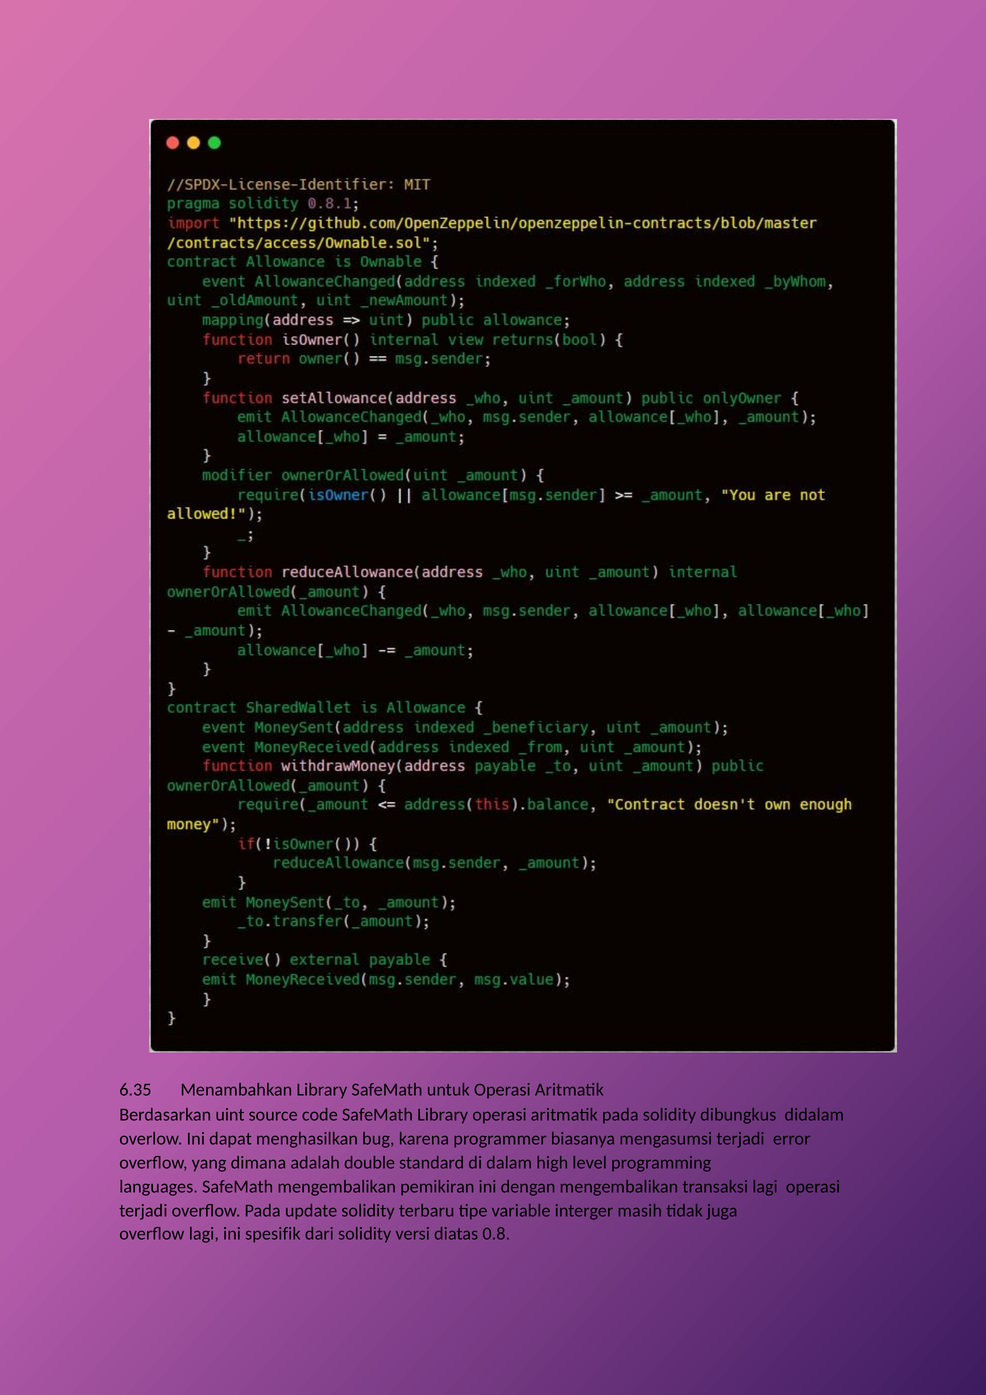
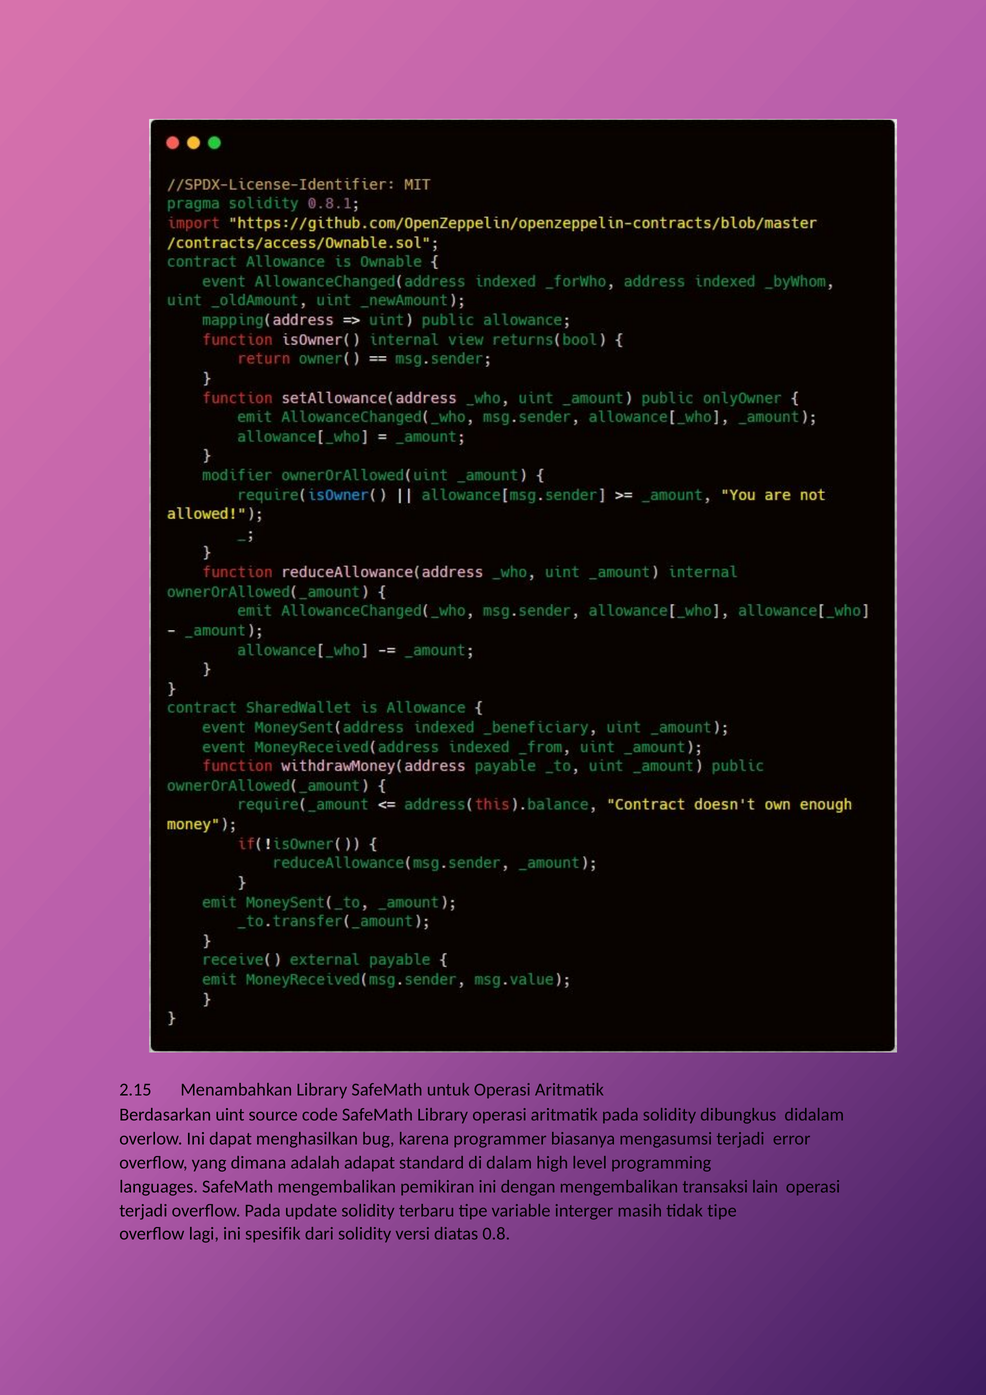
6.35: 6.35 -> 2.15 (135, 1090)
double: double -> adapat (370, 1163)
transaksi lagi: lagi -> lain (765, 1187)
tidak juga: juga -> tipe (722, 1211)
